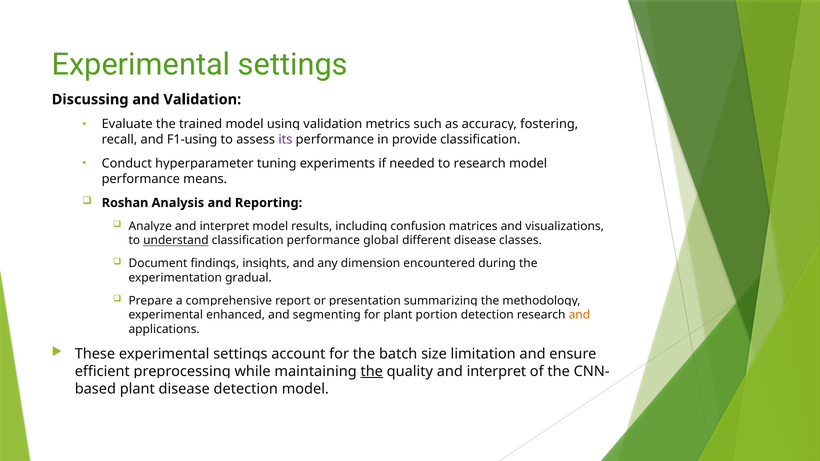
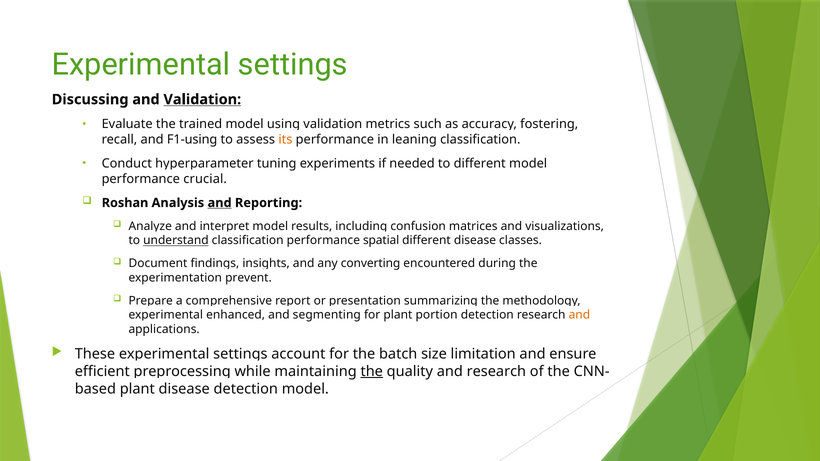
Validation underline: none -> present (202, 100)
its colour: purple -> orange (285, 140)
provide: provide -> leaning (414, 140)
to research: research -> different (480, 164)
means: means -> crucial (205, 179)
and underline: none -> present (220, 203)
global: global -> spatial (381, 241)
dimension: dimension -> converting (371, 264)
gradual: gradual -> prevent (248, 278)
quality and interpret: interpret -> research (496, 372)
